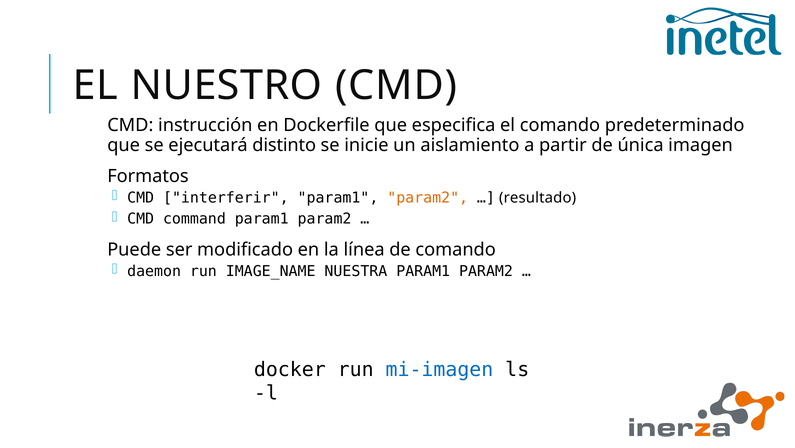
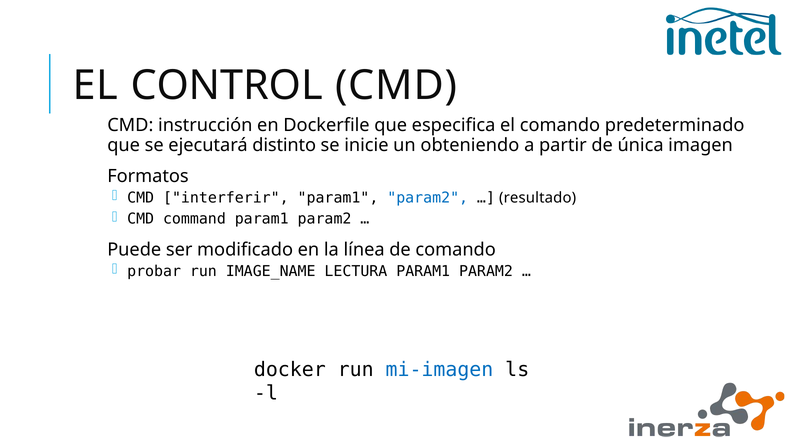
NUESTRO: NUESTRO -> CONTROL (227, 85)
aislamiento: aislamiento -> obteniendo (470, 145)
param2 colour: orange -> blue (428, 197)
daemon: daemon -> probar (154, 271)
NUESTRA: NUESTRA -> LECTURA (356, 271)
